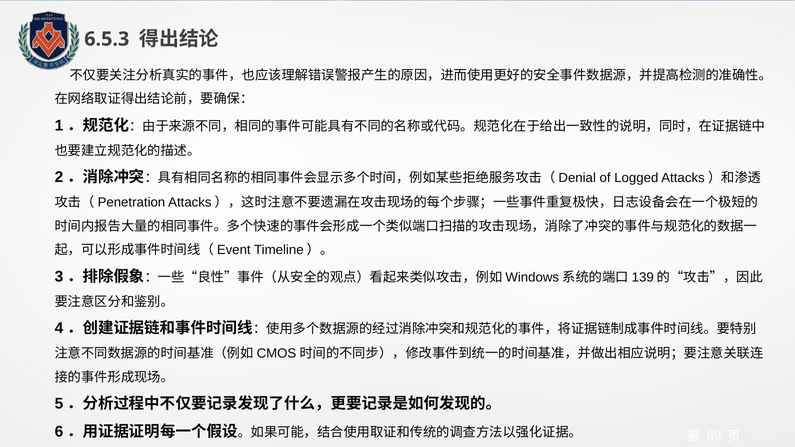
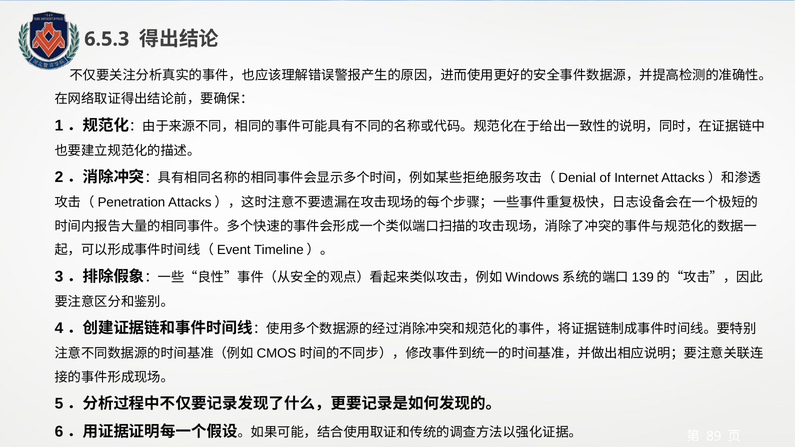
Logged: Logged -> Internet (636, 178)
